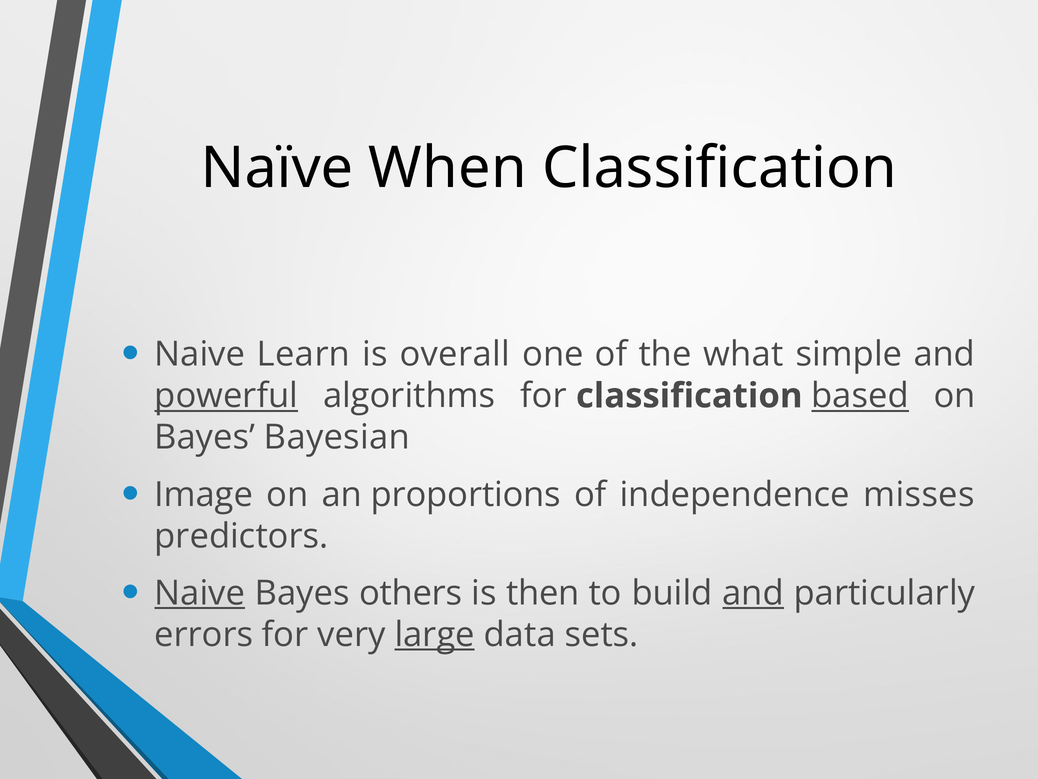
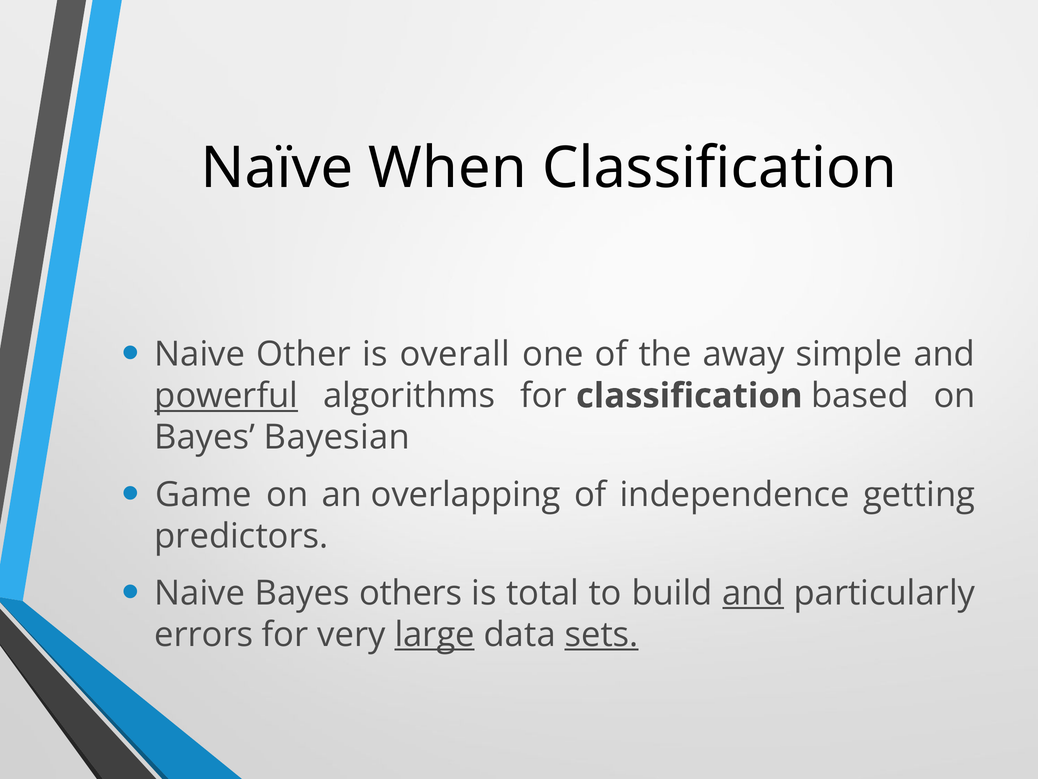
Learn: Learn -> Other (304, 354)
what: what -> away (744, 354)
based underline: present -> none (860, 396)
Image: Image -> Game (203, 494)
proportions: proportions -> overlapping (466, 494)
misses: misses -> getting (919, 494)
Naive underline: present -> none (200, 593)
then: then -> total (543, 593)
sets underline: none -> present (602, 634)
